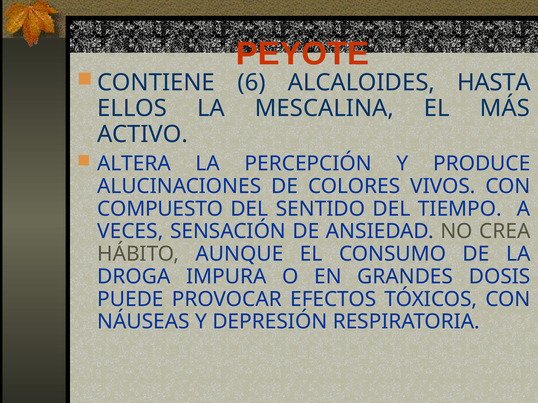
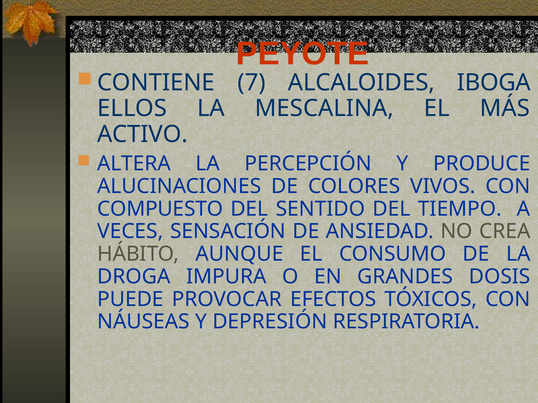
6: 6 -> 7 (252, 83)
HASTA: HASTA -> IBOGA (494, 83)
